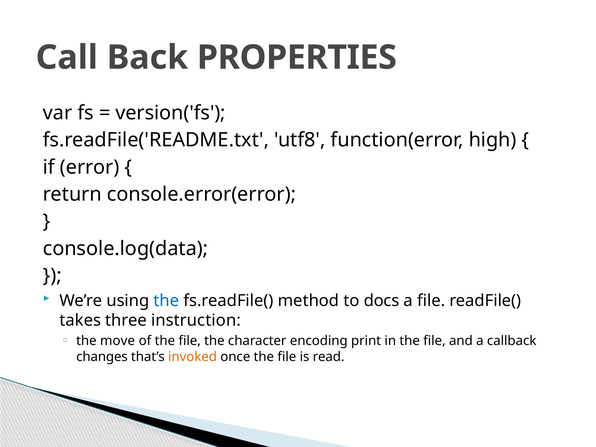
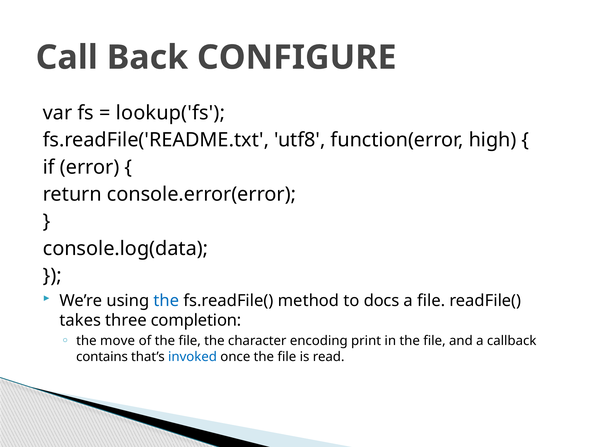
PROPERTIES: PROPERTIES -> CONFIGURE (297, 58)
version('fs: version('fs -> lookup('fs (170, 113)
instruction: instruction -> completion (196, 321)
changes: changes -> contains (102, 357)
invoked colour: orange -> blue (193, 357)
